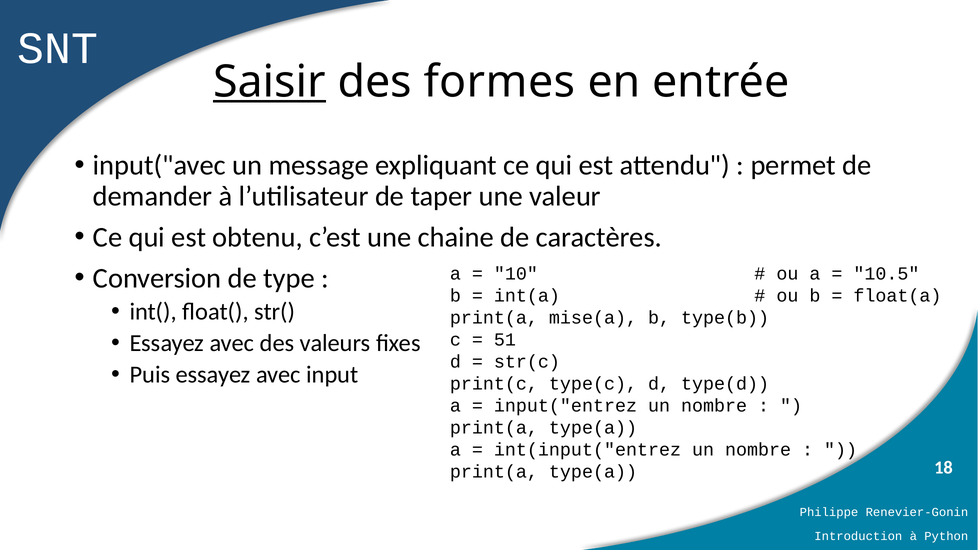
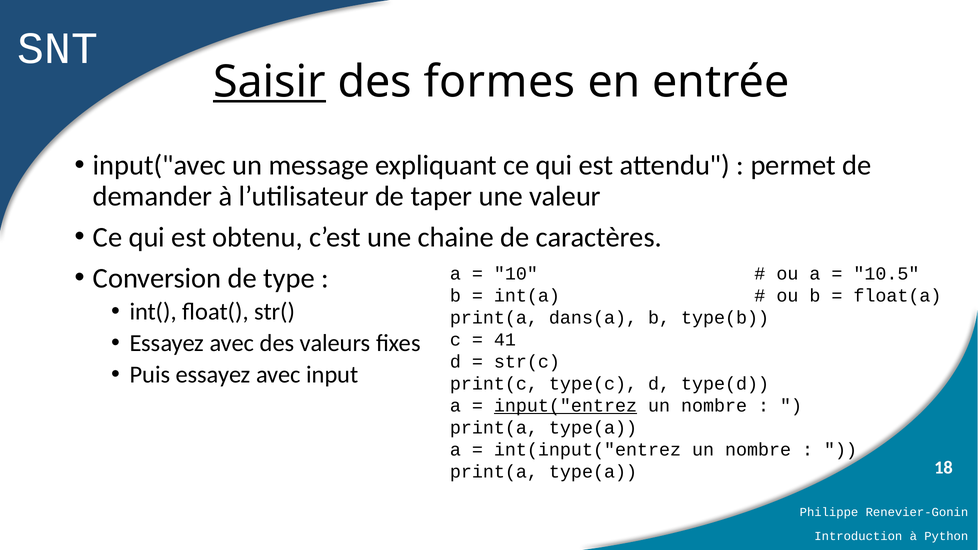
mise(a: mise(a -> dans(a (593, 318)
51: 51 -> 41 (505, 340)
input("entrez underline: none -> present (565, 406)
